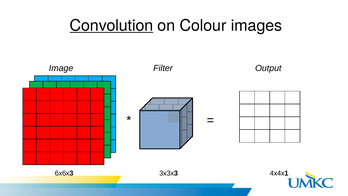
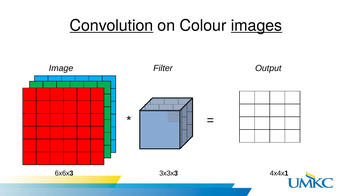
images underline: none -> present (257, 25)
